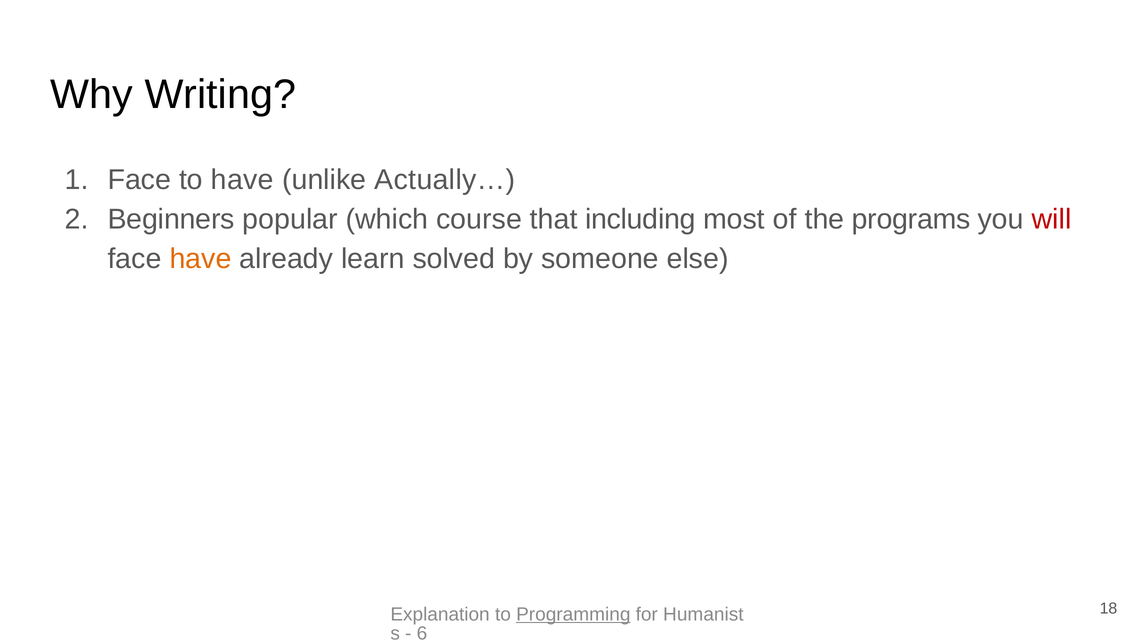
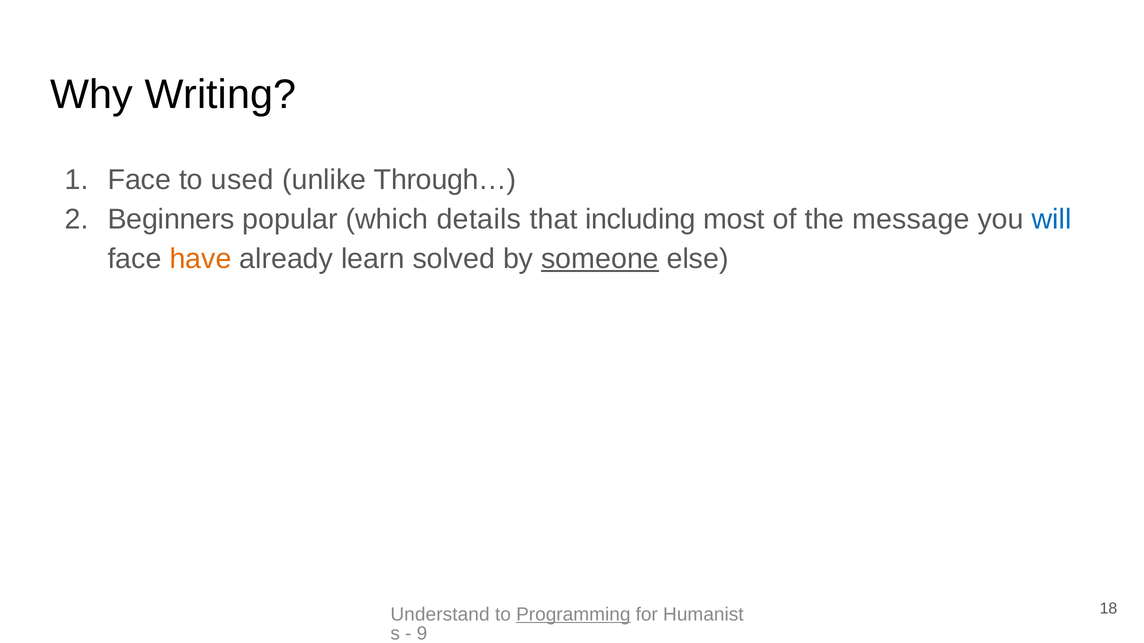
to have: have -> used (242, 180)
Actually…: Actually… -> Through… (445, 180)
course: course -> details (479, 219)
programs: programs -> message (911, 219)
will colour: red -> blue (1052, 219)
someone underline: none -> present (600, 259)
Explanation: Explanation -> Understand (440, 615)
6: 6 -> 9 (422, 634)
